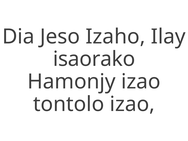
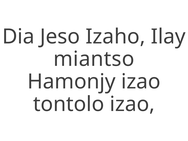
isaorako: isaorako -> miantso (94, 59)
